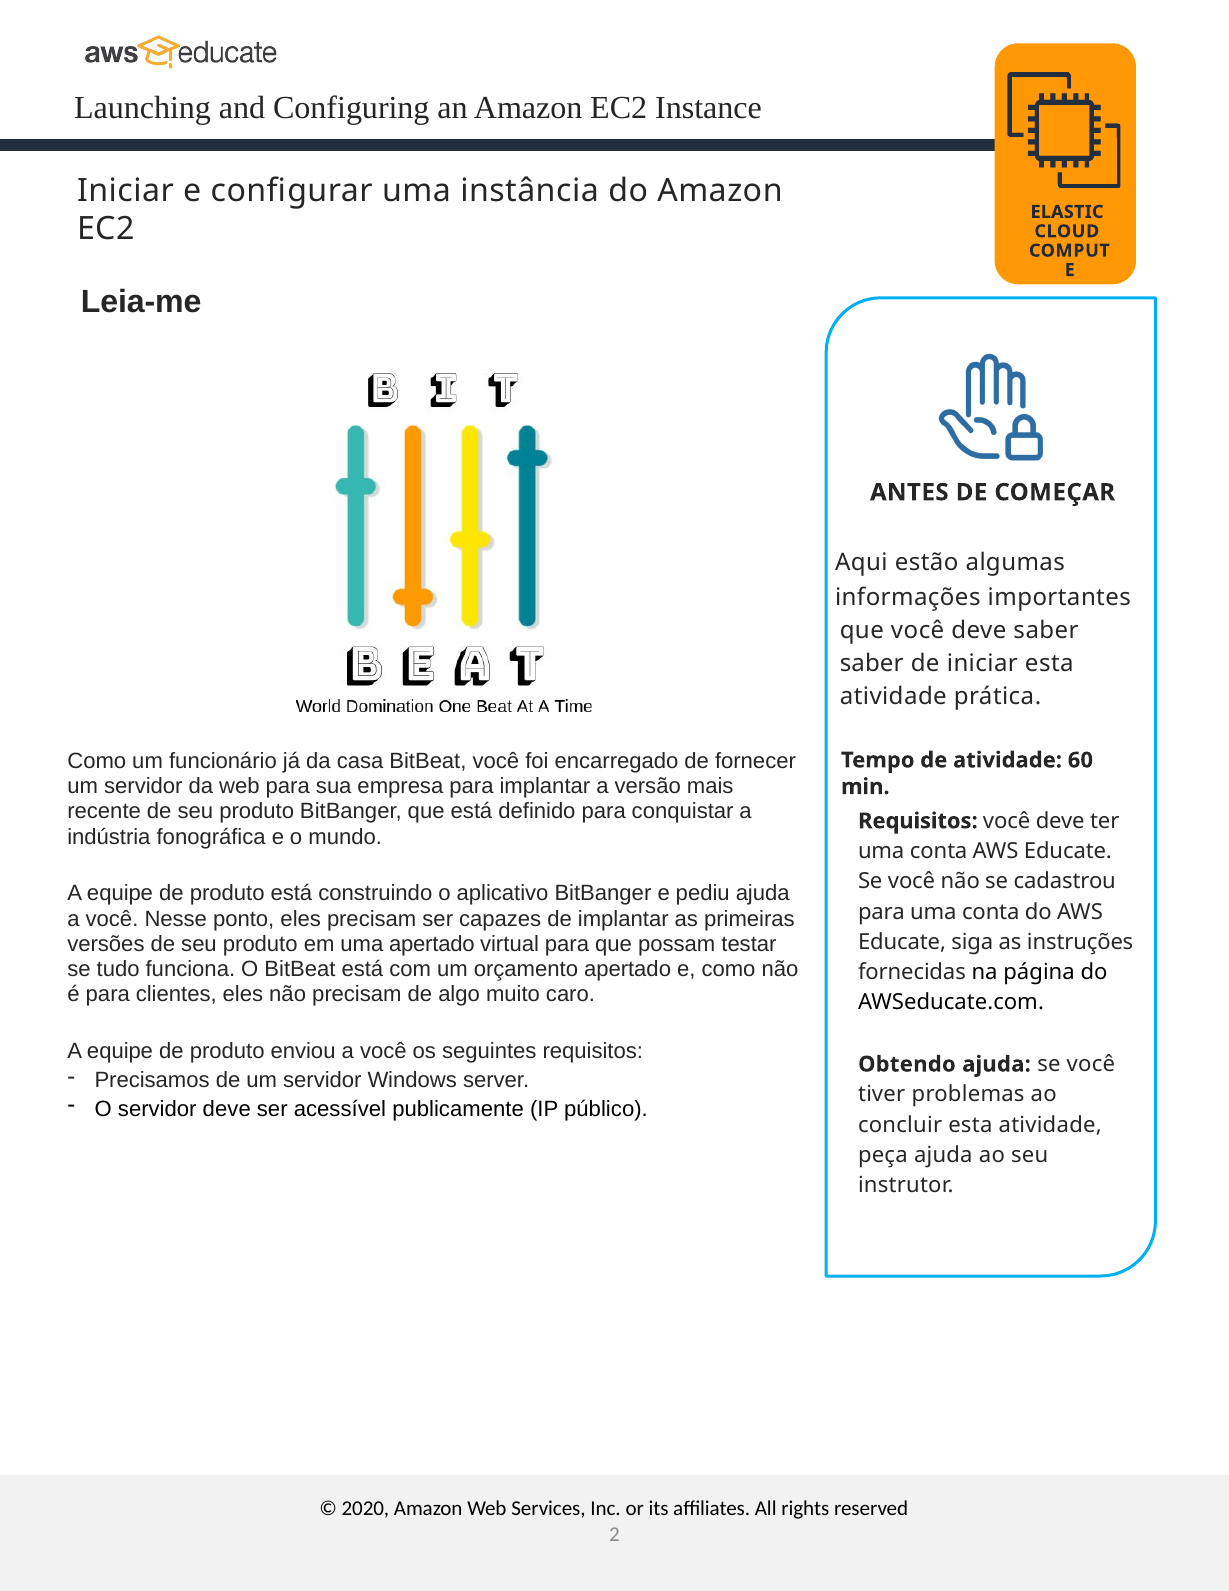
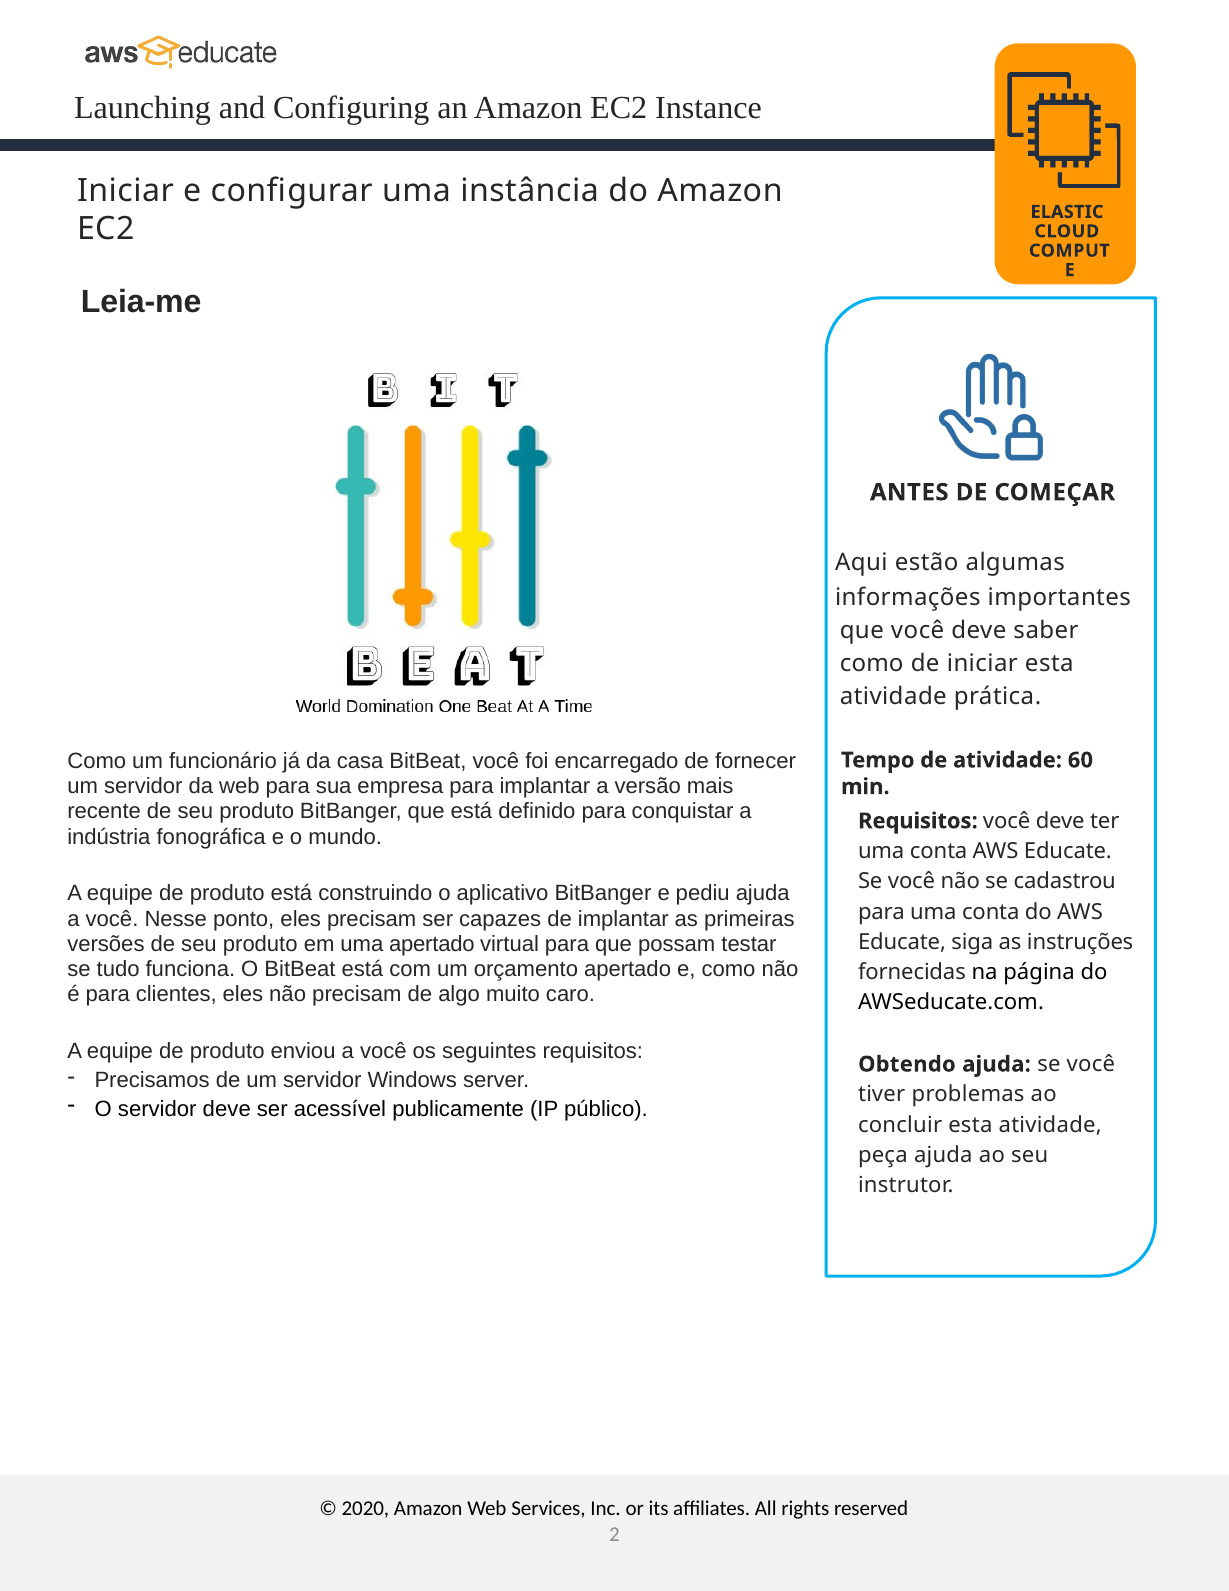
saber: saber -> como (872, 663)
